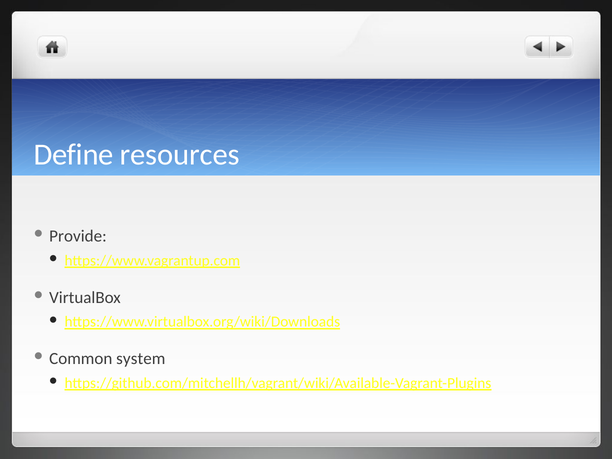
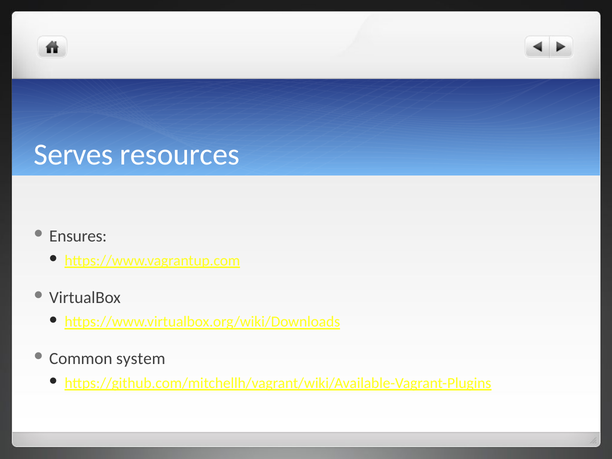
Define: Define -> Serves (74, 155)
Provide: Provide -> Ensures (78, 236)
